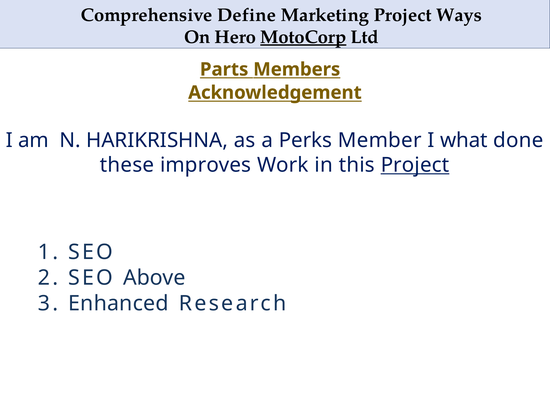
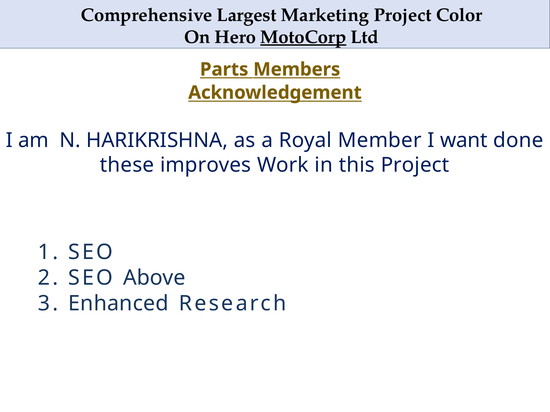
Define: Define -> Largest (247, 15)
Ways: Ways -> Color (459, 15)
Perks: Perks -> Royal (305, 140)
what: what -> want (464, 140)
Project underline: present -> none (415, 165)
